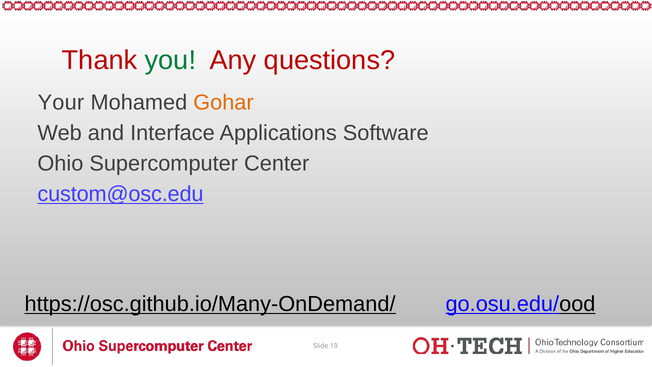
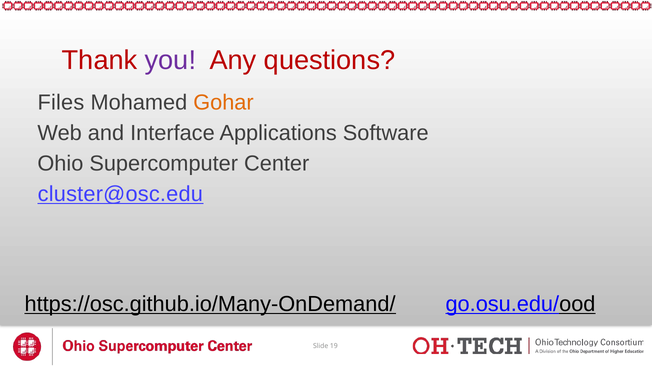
you colour: green -> purple (170, 60)
Your: Your -> Files (61, 103)
custom@osc.edu: custom@osc.edu -> cluster@osc.edu (120, 194)
